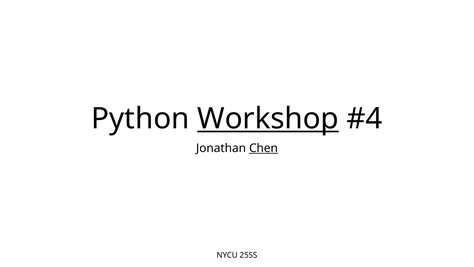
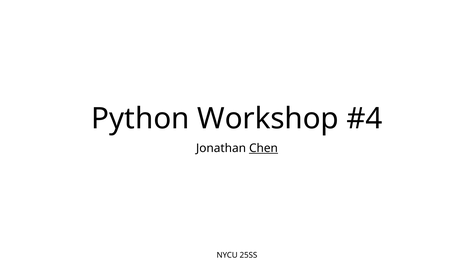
Workshop underline: present -> none (268, 118)
